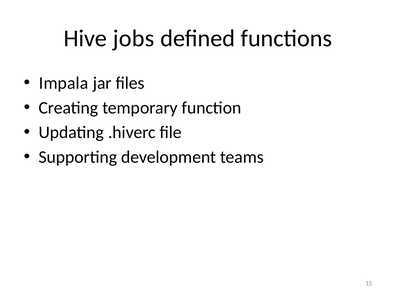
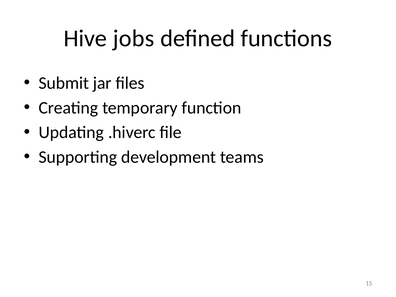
Impala: Impala -> Submit (64, 83)
